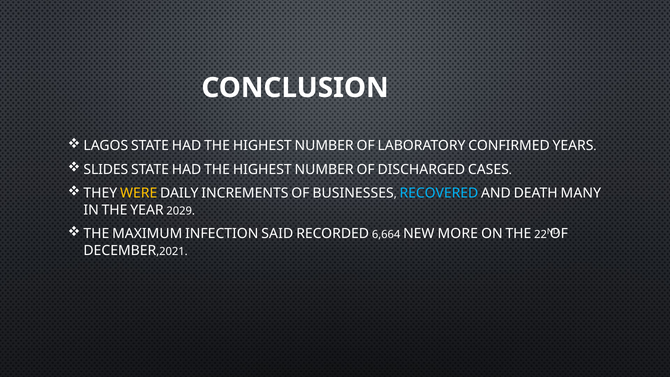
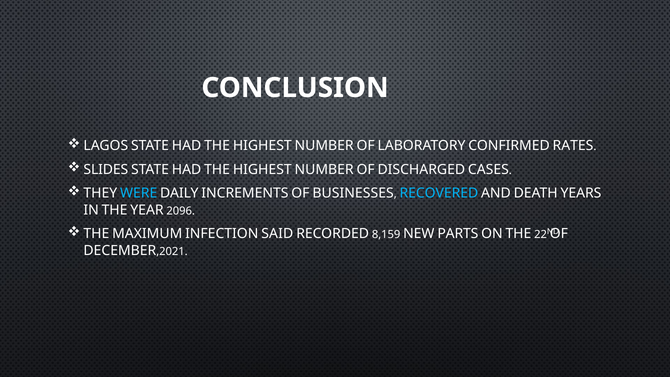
YEARS: YEARS -> RATES (573, 146)
WERE colour: yellow -> light blue (139, 193)
MANY: MANY -> YEARS (581, 193)
2029: 2029 -> 2096 (181, 211)
6,664: 6,664 -> 8,159 (386, 235)
MORE: MORE -> PARTS (458, 234)
